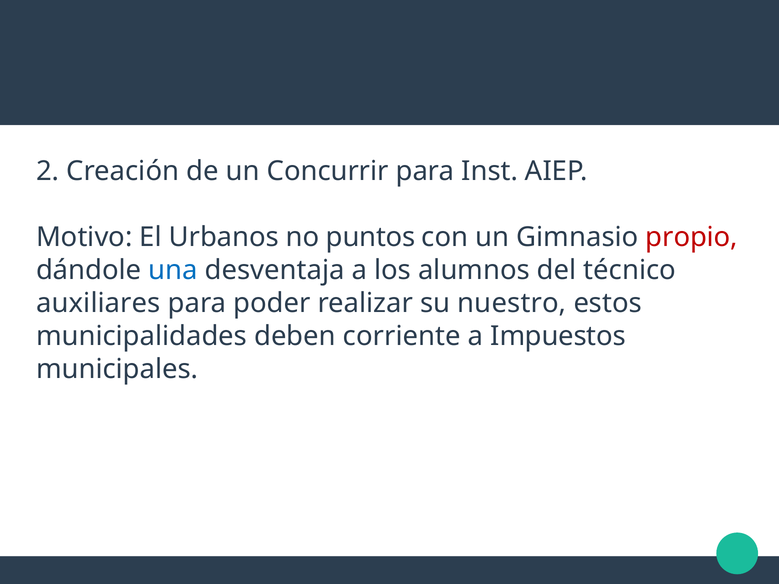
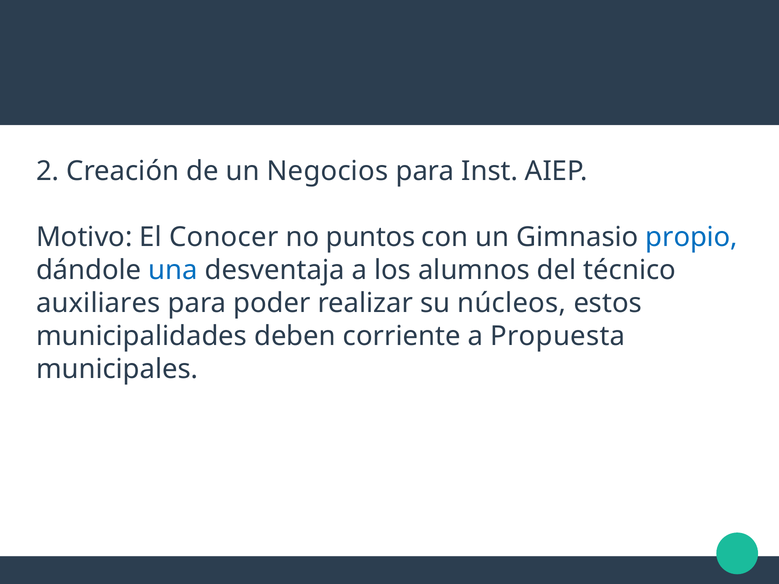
Concurrir: Concurrir -> Negocios (328, 171)
Urbanos: Urbanos -> Conocer (224, 237)
propio colour: red -> blue (692, 237)
nuestro: nuestro -> núcleos (512, 303)
Impuestos: Impuestos -> Propuesta (558, 336)
